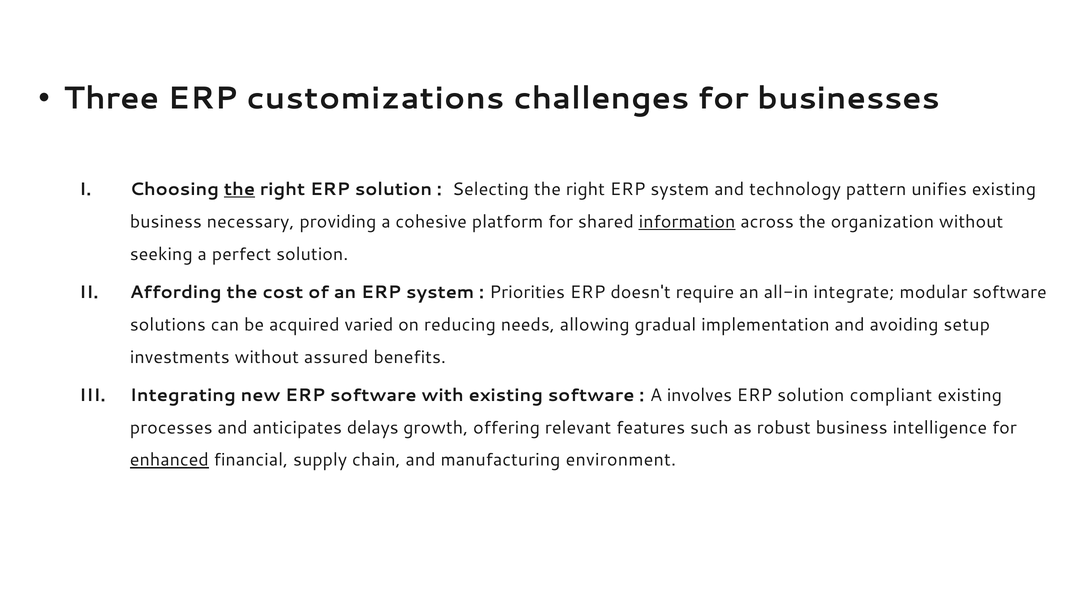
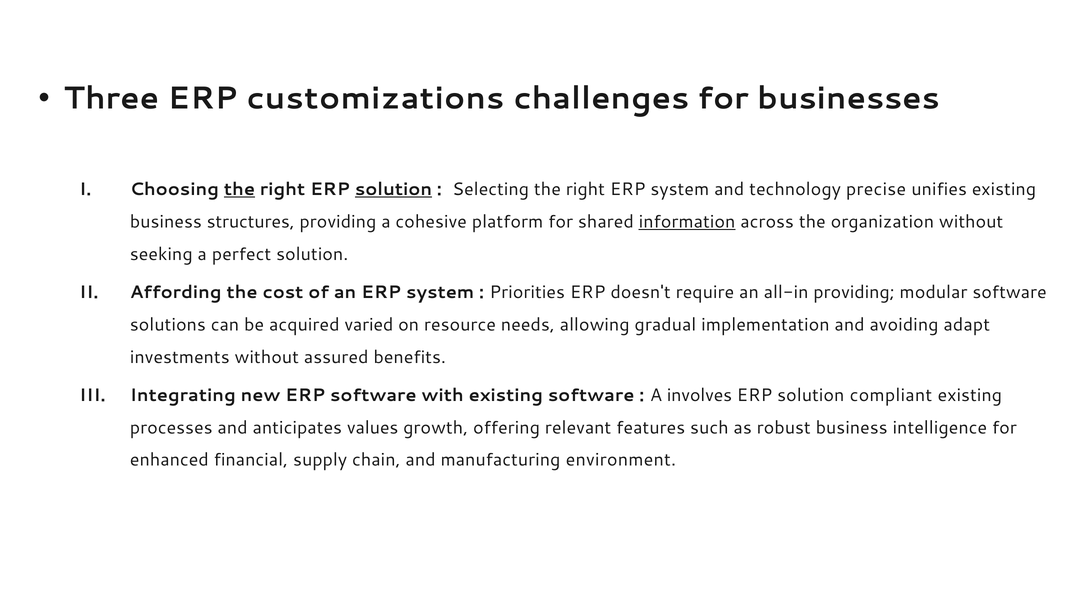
solution underline: none -> present (393, 189)
pattern: pattern -> precise (876, 189)
necessary: necessary -> structures (251, 222)
all-in integrate: integrate -> providing (854, 292)
reducing: reducing -> resource (460, 324)
setup: setup -> adapt (967, 324)
delays: delays -> values (373, 427)
enhanced underline: present -> none (169, 460)
